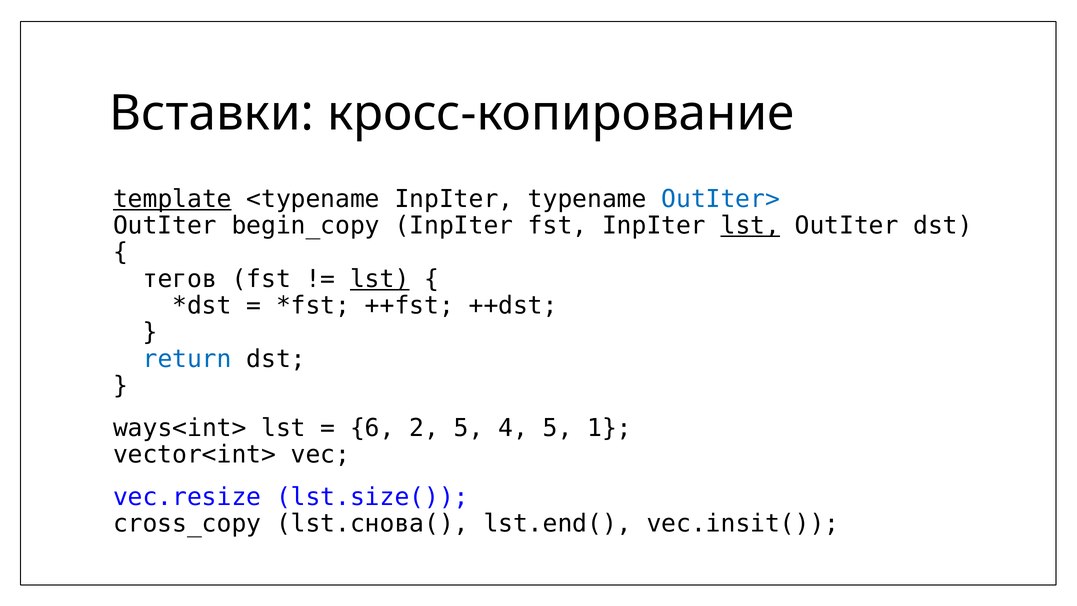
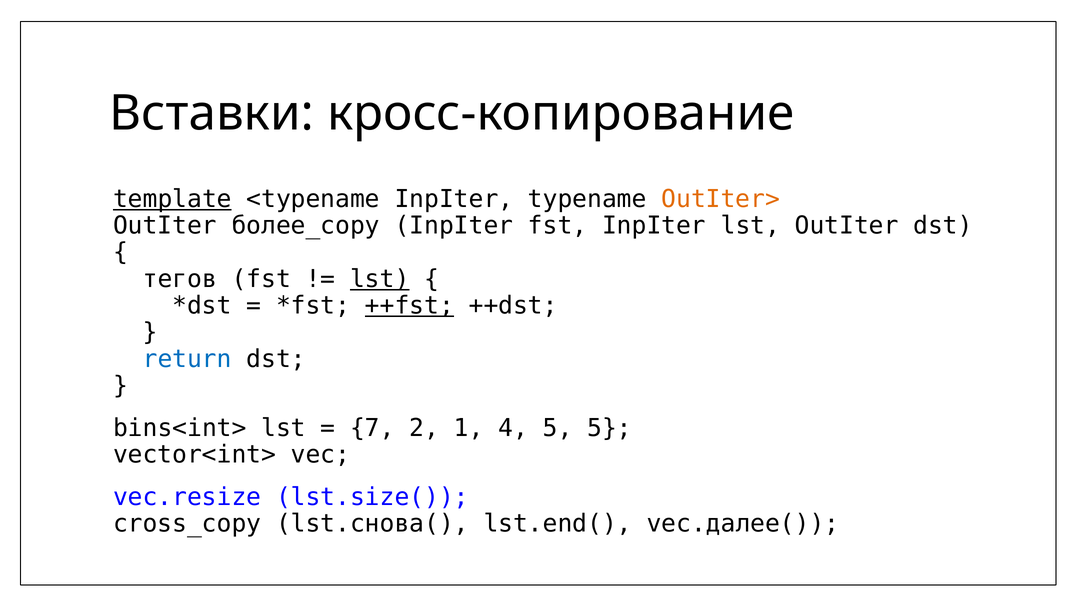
OutIter> colour: blue -> orange (721, 199)
begin_copy: begin_copy -> более_copy (306, 226)
lst underline: present -> none (750, 226)
++fst underline: none -> present (409, 306)
ways<int>: ways<int> -> bins<int> (180, 428)
6: 6 -> 7 (372, 428)
2 5: 5 -> 1 (469, 428)
5 1: 1 -> 5 (610, 428)
vec.insit(: vec.insit( -> vec.далее( (743, 524)
